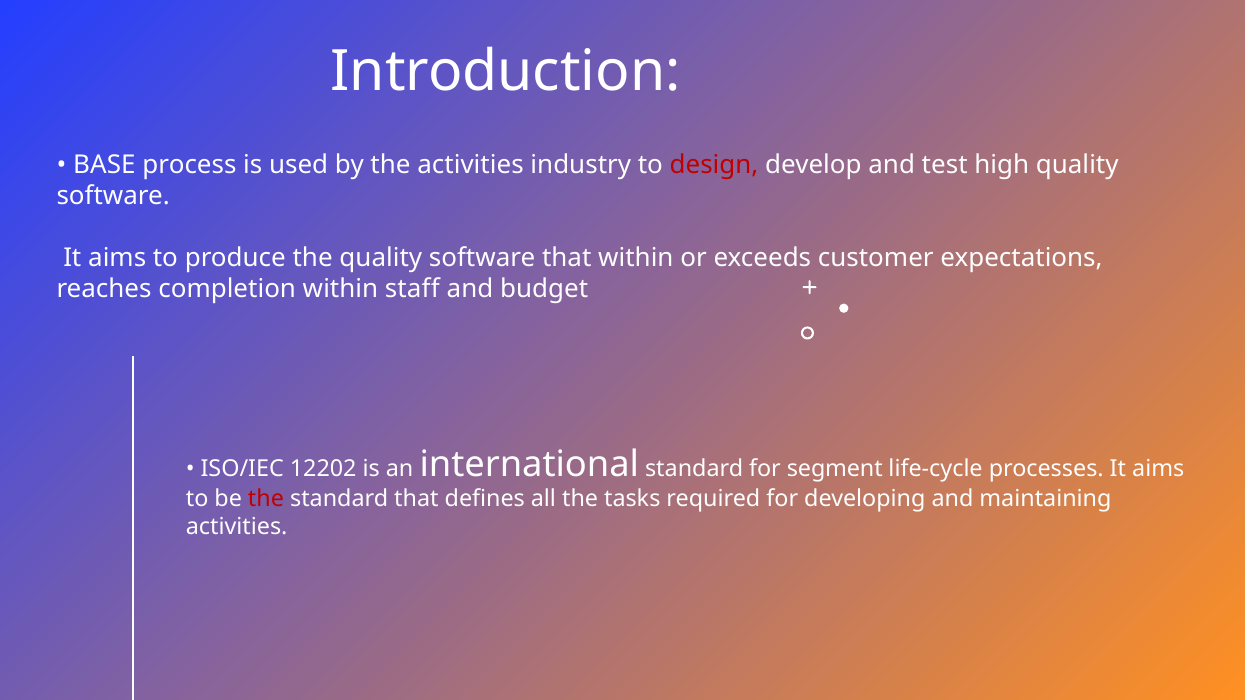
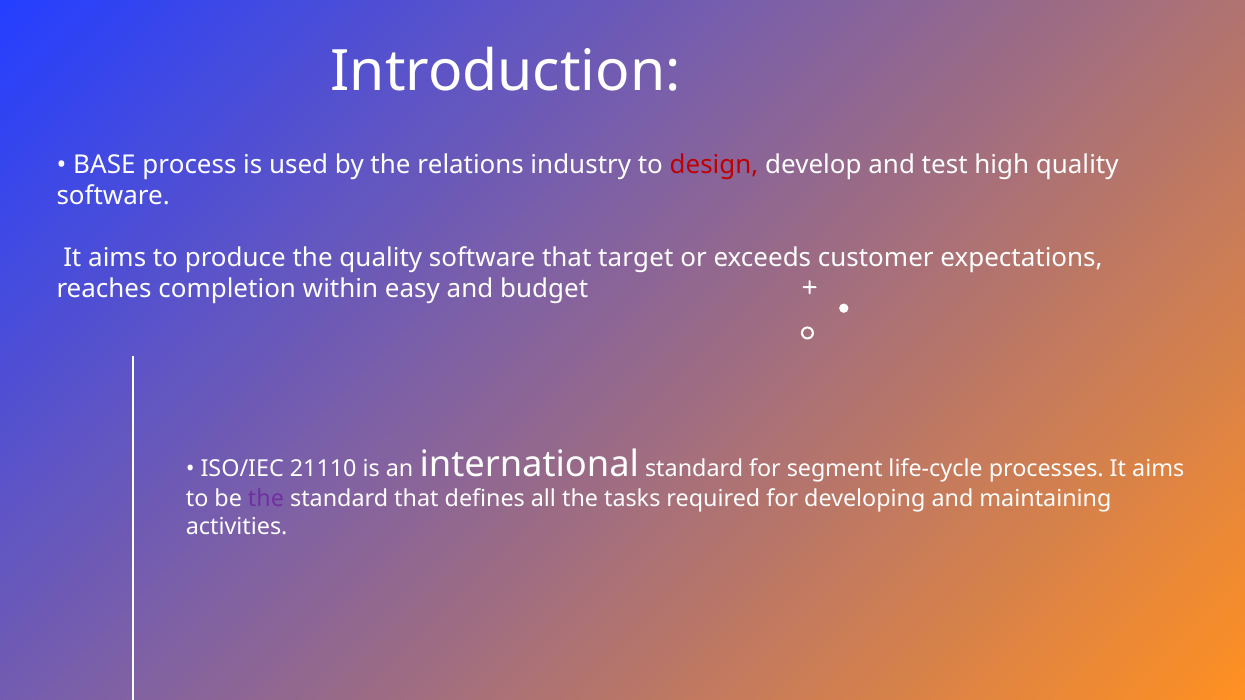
the activities: activities -> relations (471, 165)
that within: within -> target (636, 258)
staff: staff -> easy (412, 289)
12202: 12202 -> 21110 (323, 469)
the colour: red -> purple (266, 499)
